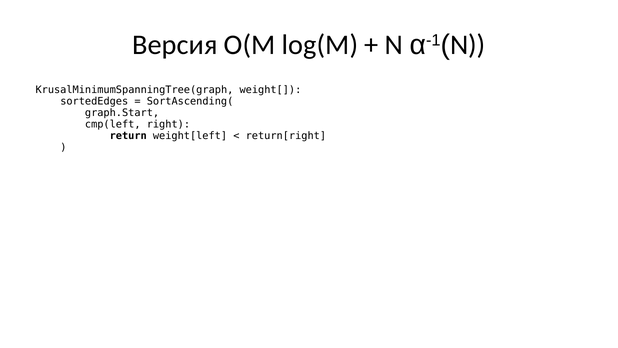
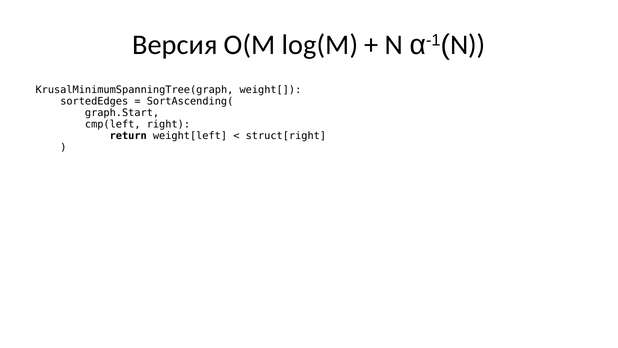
return[right: return[right -> struct[right (286, 136)
